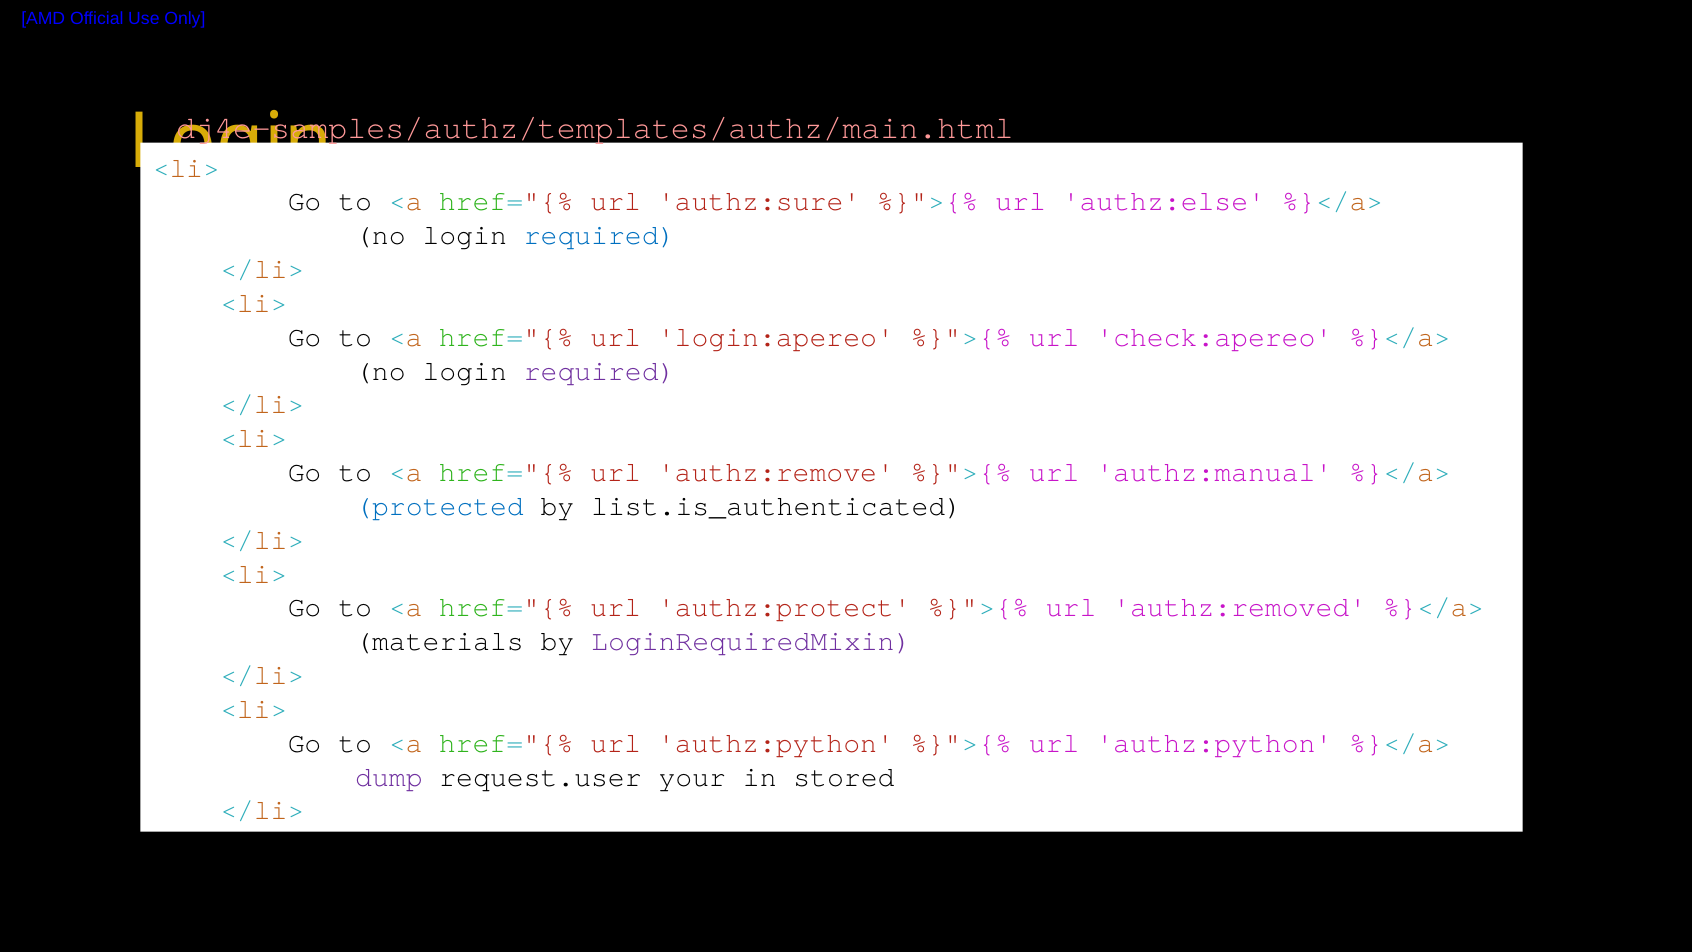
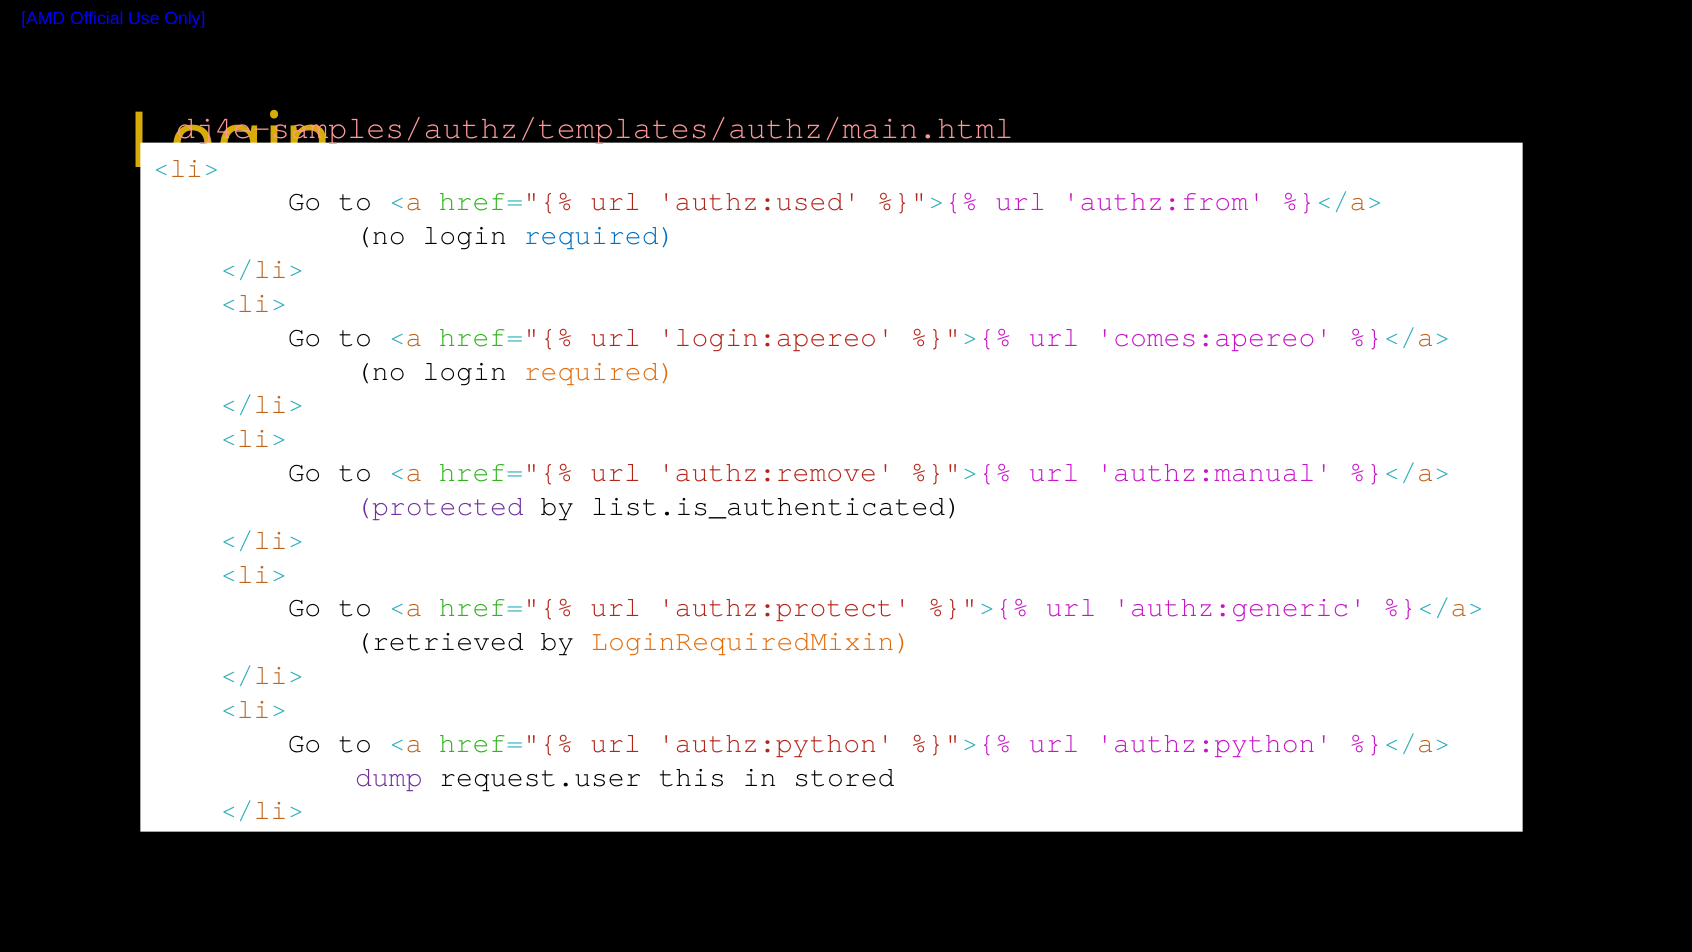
authz:sure: authz:sure -> authz:used (759, 202)
authz:else: authz:else -> authz:from (1164, 202)
check:apereo: check:apereo -> comes:apereo (1214, 337)
required colour: purple -> orange (600, 371)
protected colour: blue -> purple (440, 506)
authz:removed: authz:removed -> authz:generic (1240, 607)
materials: materials -> retrieved (440, 641)
LoginRequiredMixin colour: purple -> orange (751, 641)
your: your -> this (692, 777)
